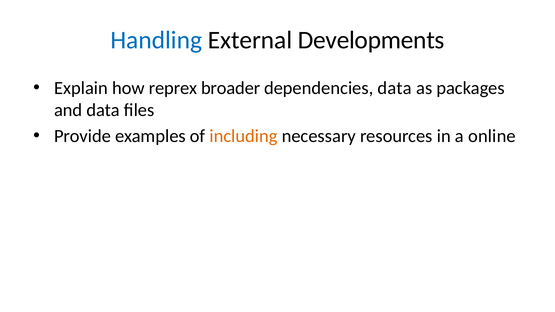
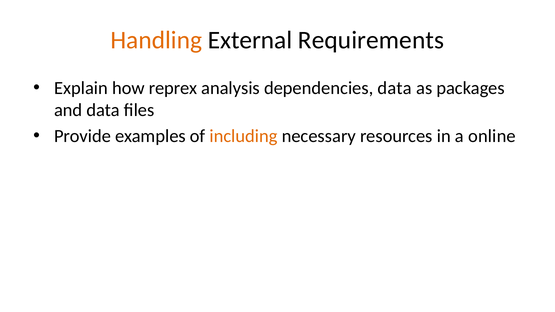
Handling colour: blue -> orange (156, 40)
Developments: Developments -> Requirements (371, 40)
broader: broader -> analysis (231, 88)
